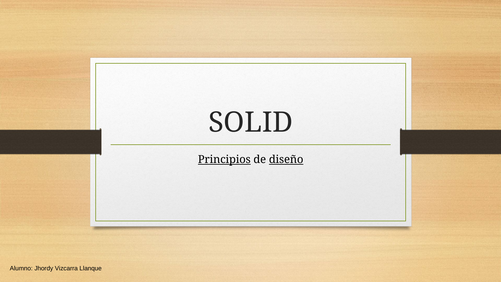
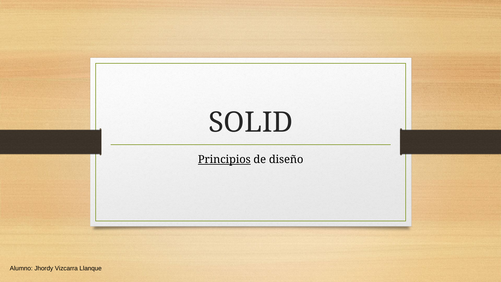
diseño underline: present -> none (286, 160)
